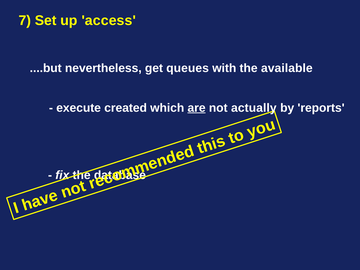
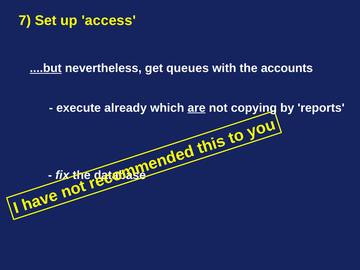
....but underline: none -> present (46, 68)
available: available -> accounts (287, 68)
created: created -> already (126, 108)
actually: actually -> copying (254, 108)
